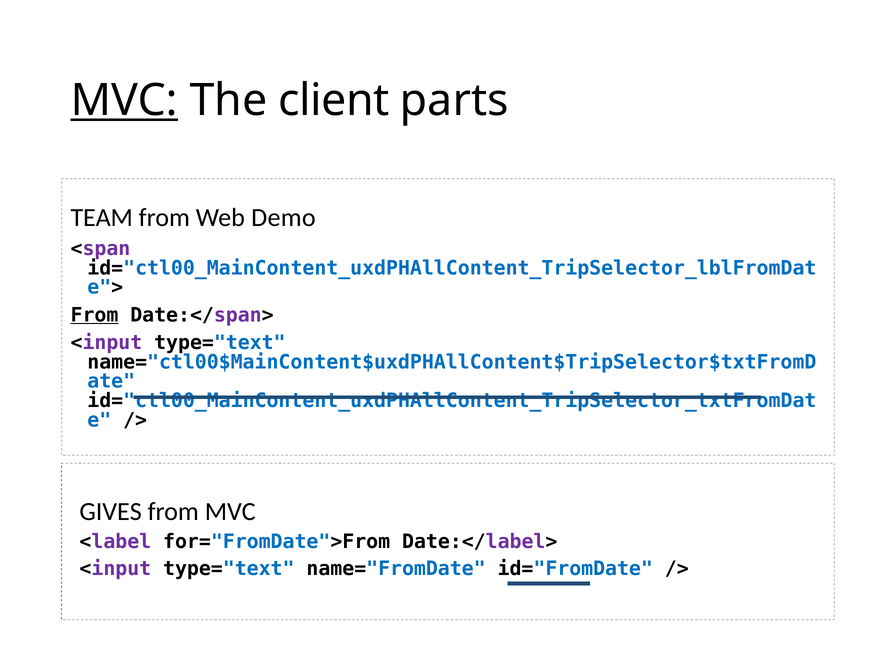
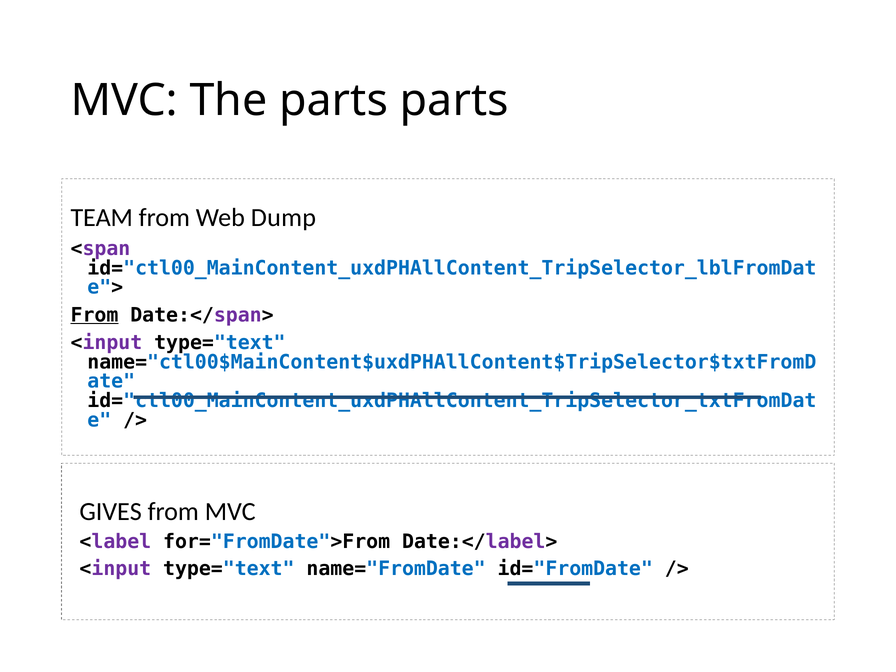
MVC underline: present -> none (124, 100)
The client: client -> parts (334, 100)
Demo: Demo -> Dump (283, 217)
